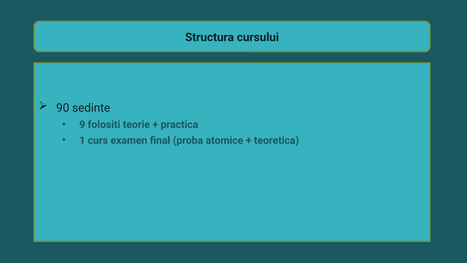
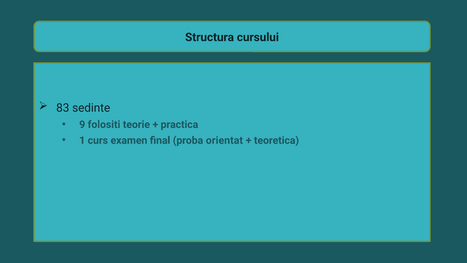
90: 90 -> 83 (63, 108)
atomice: atomice -> orientat (224, 140)
